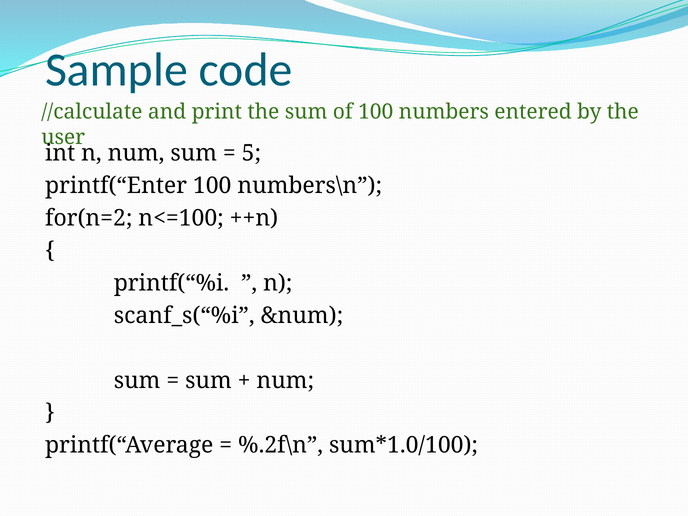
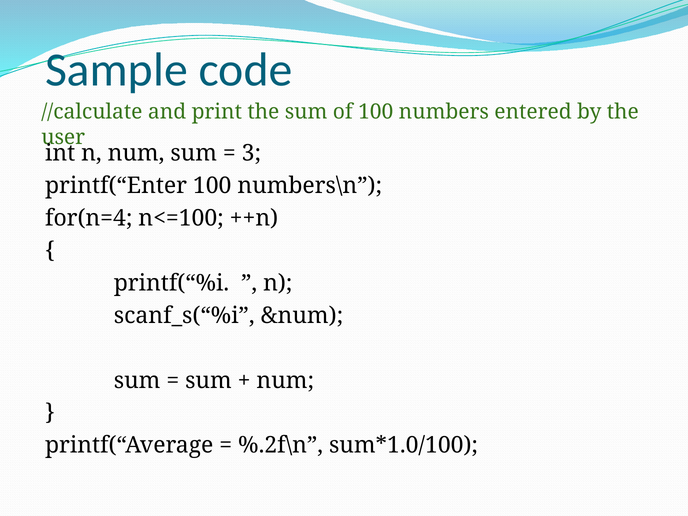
5: 5 -> 3 (251, 153)
for(n=2: for(n=2 -> for(n=4 (89, 218)
